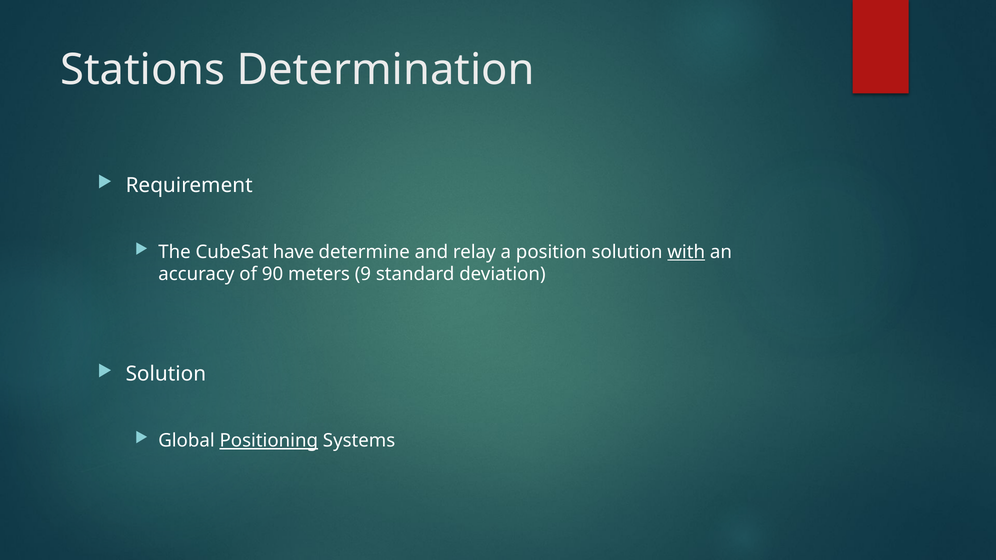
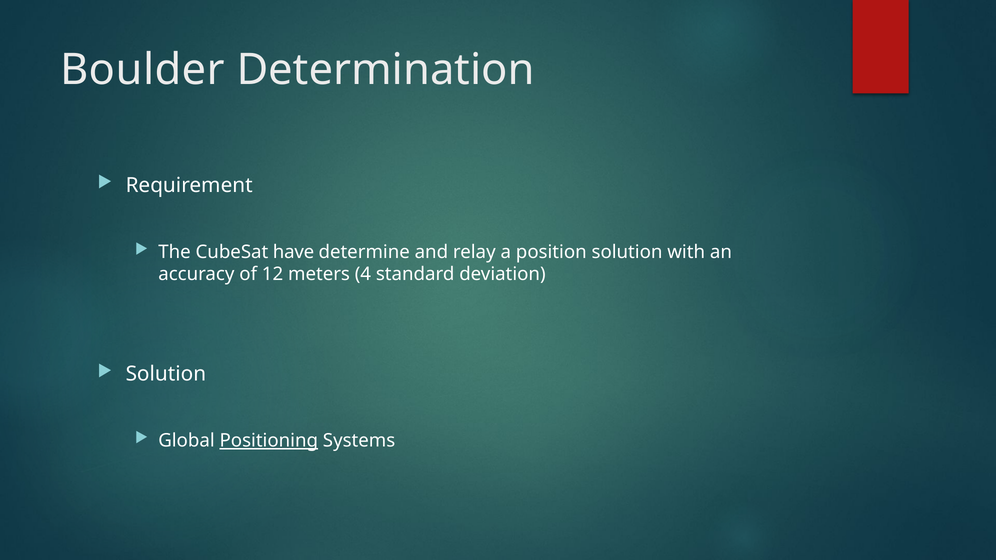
Stations: Stations -> Boulder (143, 70)
with underline: present -> none (686, 252)
90: 90 -> 12 (273, 274)
9: 9 -> 4 (363, 274)
